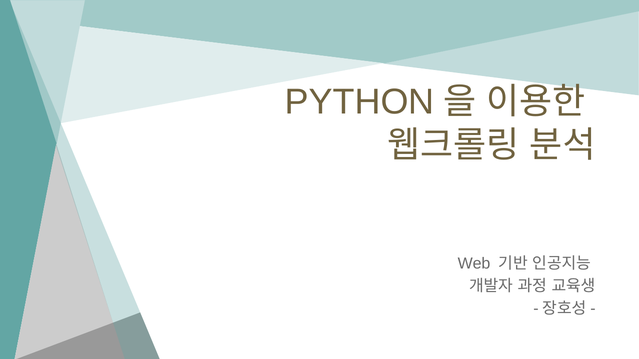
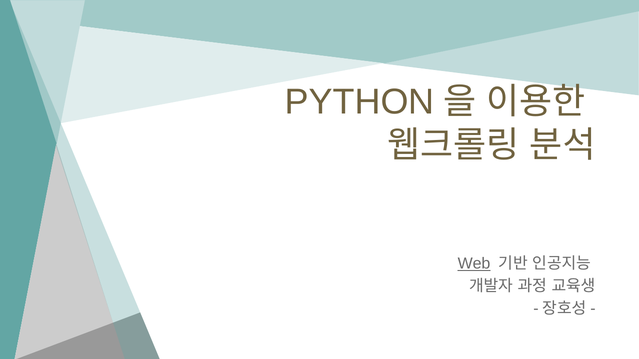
Web underline: none -> present (474, 264)
